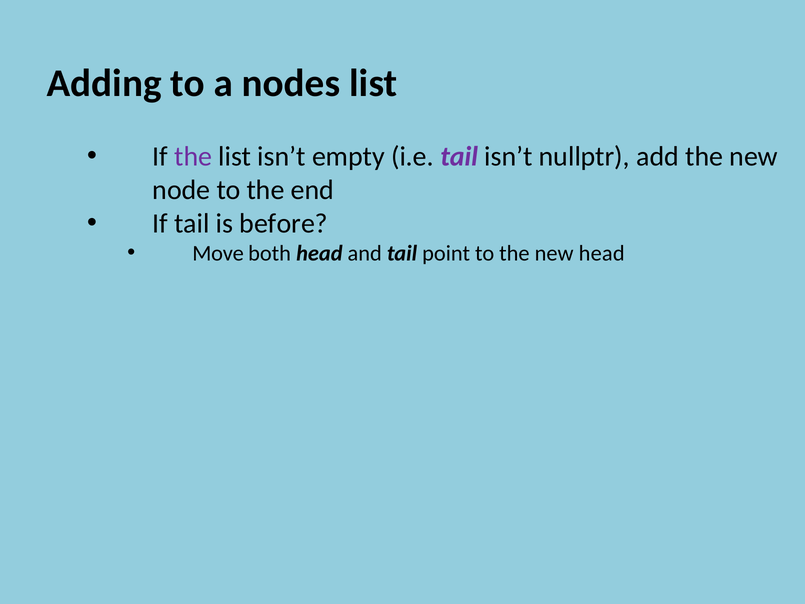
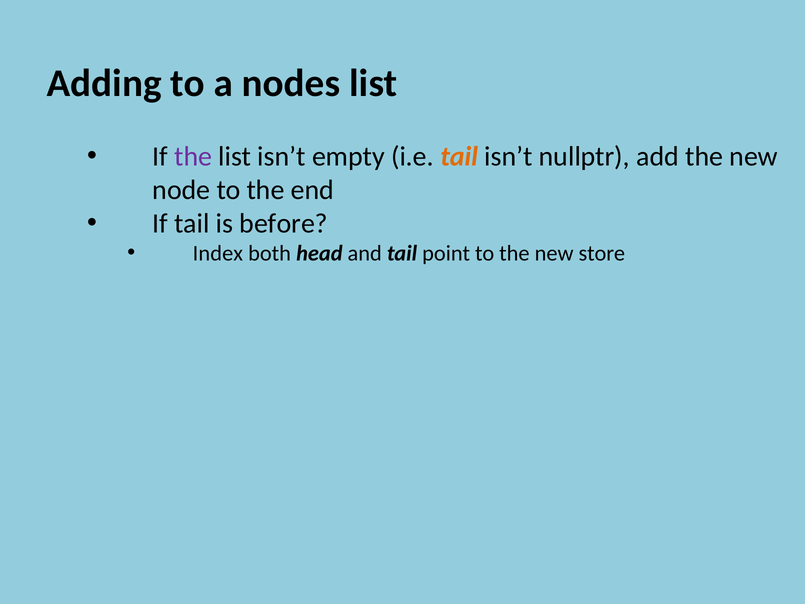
tail colour: purple -> orange (459, 156)
Move: Move -> Index (218, 253)
new head: head -> store (602, 253)
